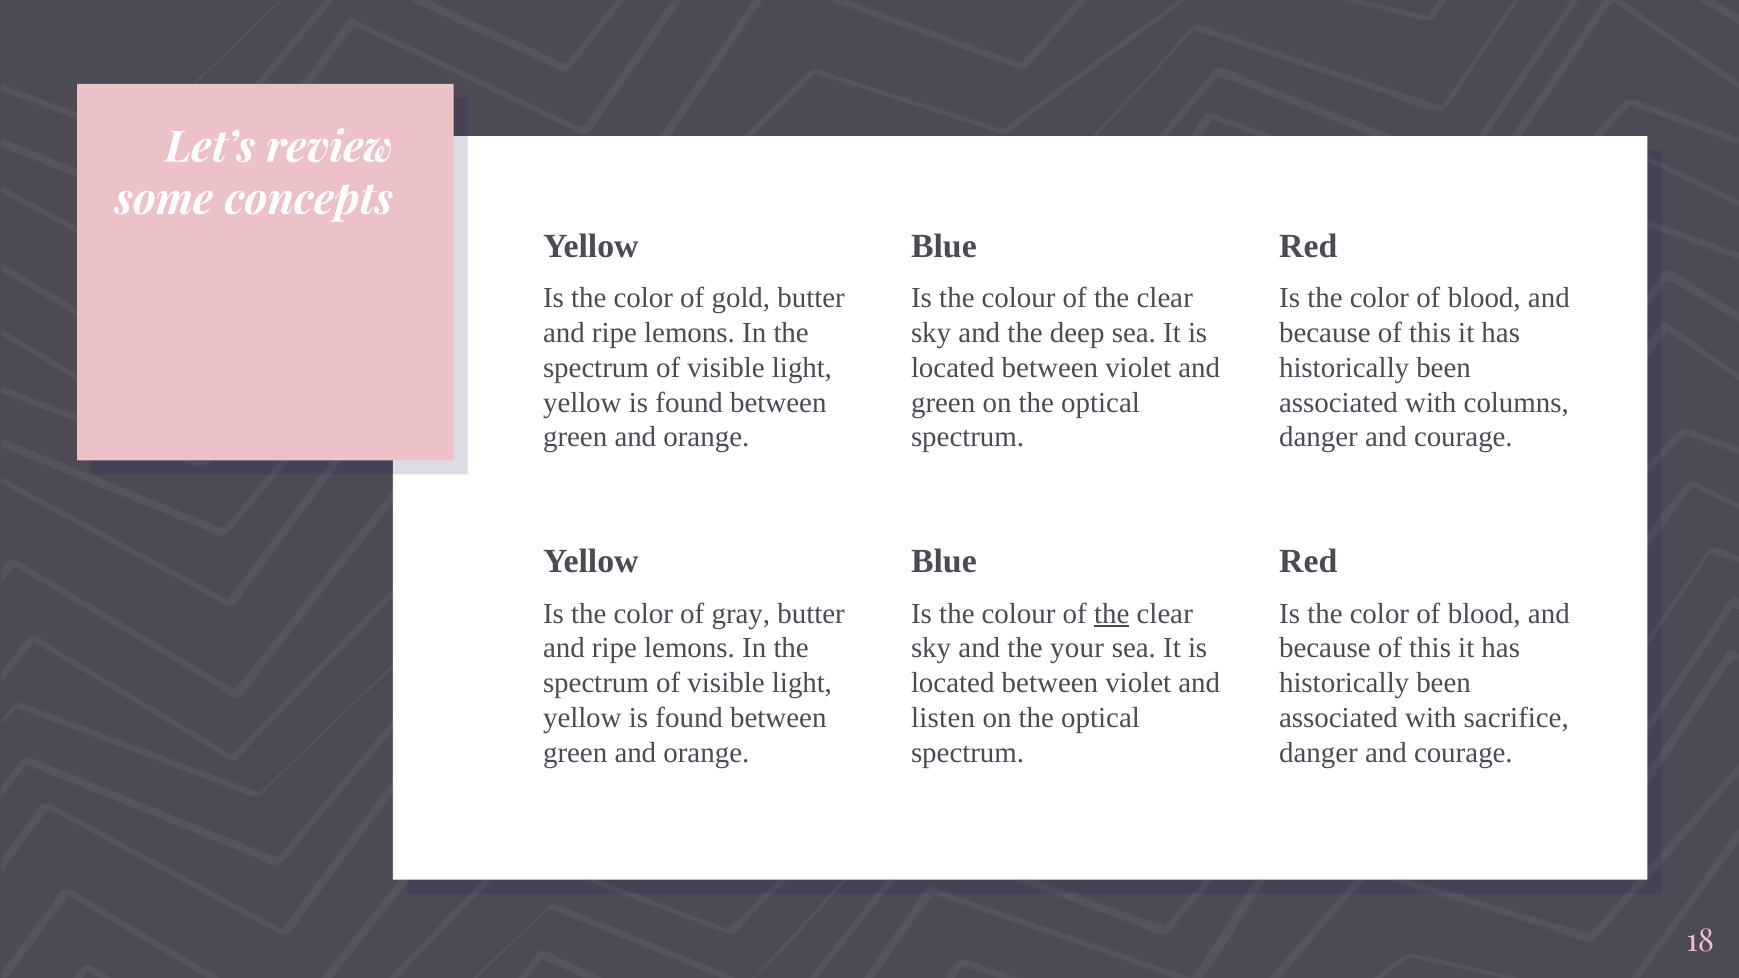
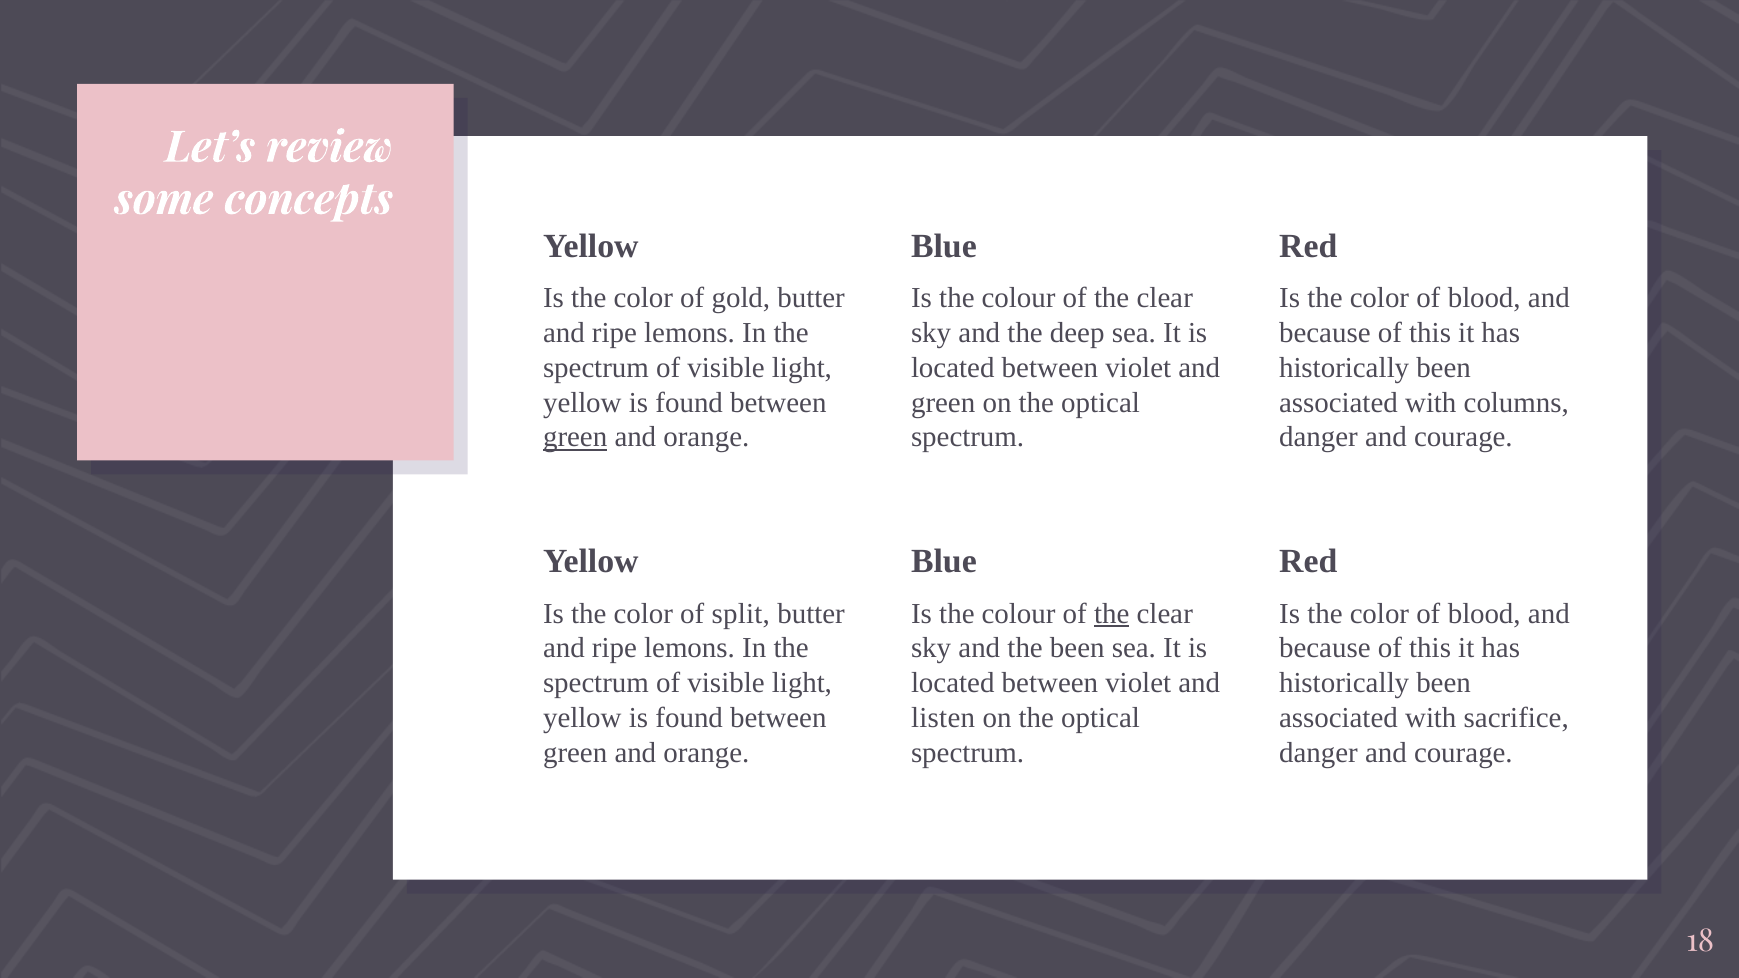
green underline: none -> present (575, 438)
gray: gray -> split (741, 614)
the your: your -> been (1077, 648)
